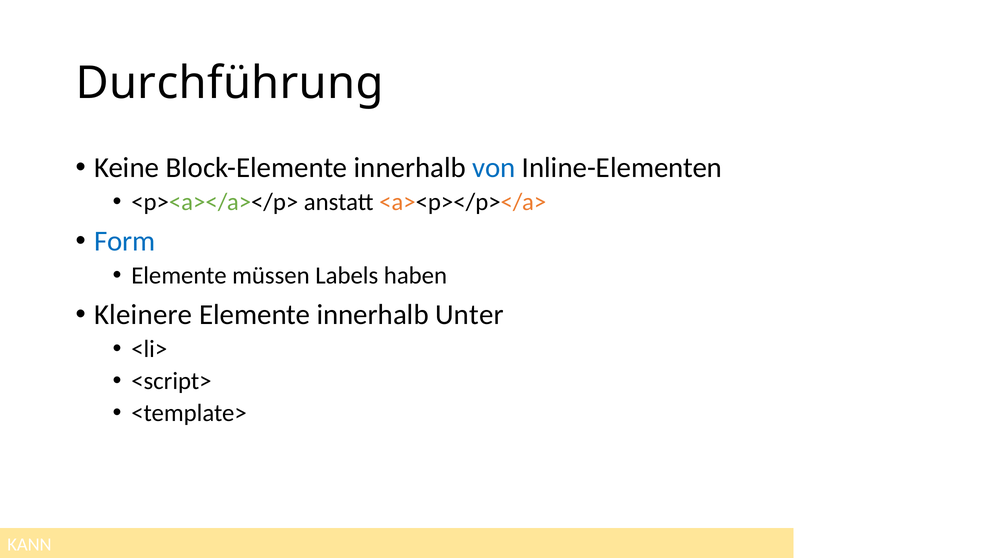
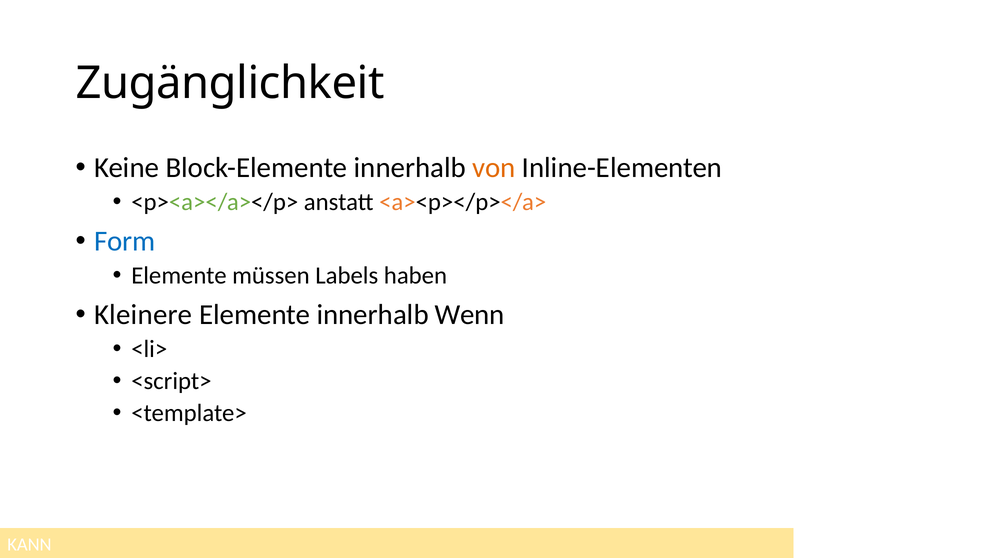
Durchführung: Durchführung -> Zugänglichkeit (230, 83)
von colour: blue -> orange (494, 168)
Unter: Unter -> Wenn (470, 314)
